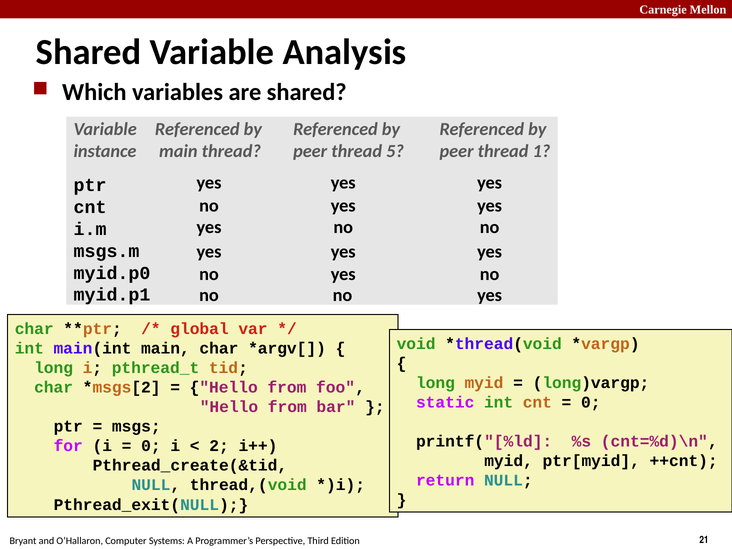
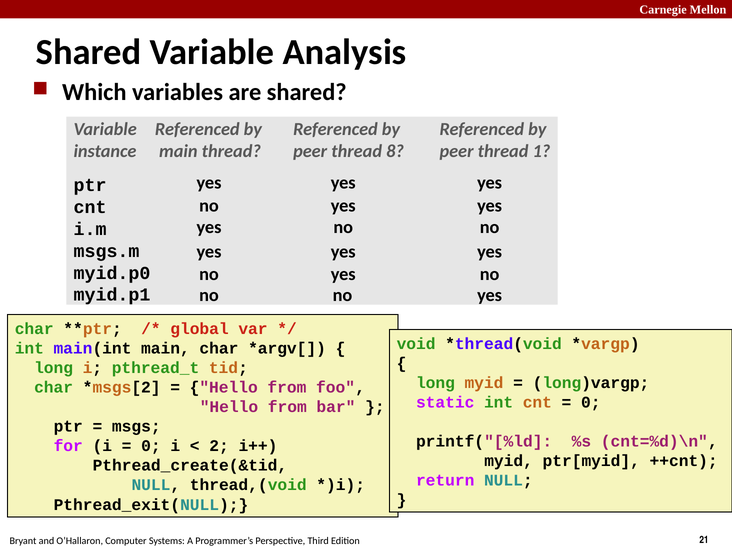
5: 5 -> 8 (395, 151)
